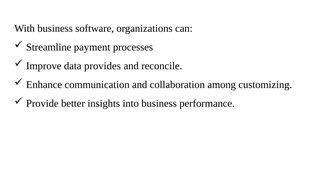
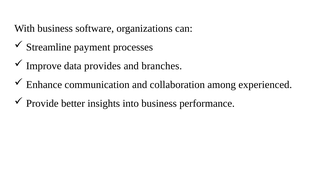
reconcile: reconcile -> branches (162, 66)
customizing: customizing -> experienced (265, 85)
